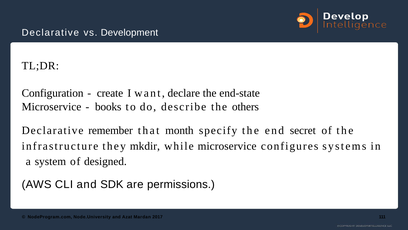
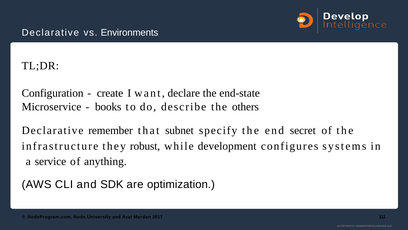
Development: Development -> Environments (130, 33)
month: month -> subnet (179, 130)
mkdir: mkdir -> robust (145, 146)
while microservice: microservice -> development (227, 146)
system: system -> service (50, 161)
designed: designed -> anything (105, 161)
permissions: permissions -> optimization (181, 184)
